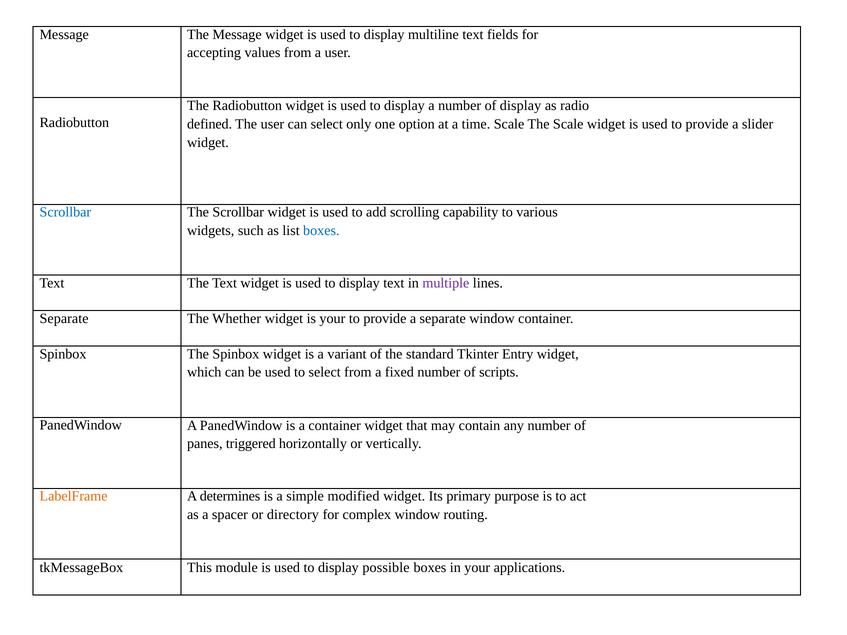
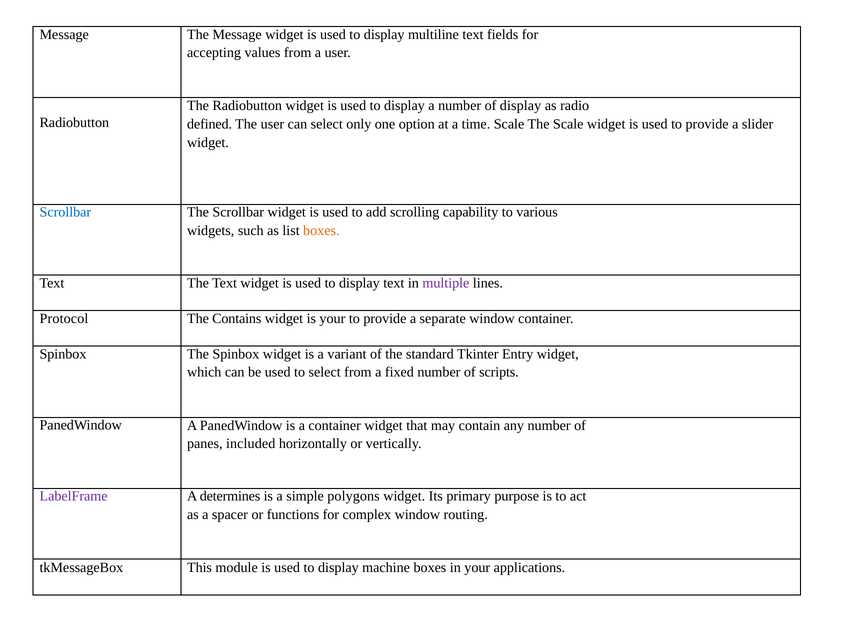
boxes colour: blue -> orange (321, 231)
Separate: Separate -> Protocol (64, 319)
Whether: Whether -> Contains (237, 319)
triggered: triggered -> included (251, 444)
LabelFrame colour: orange -> purple (74, 496)
modified: modified -> polygons (354, 497)
directory: directory -> functions (293, 515)
possible: possible -> machine (386, 568)
